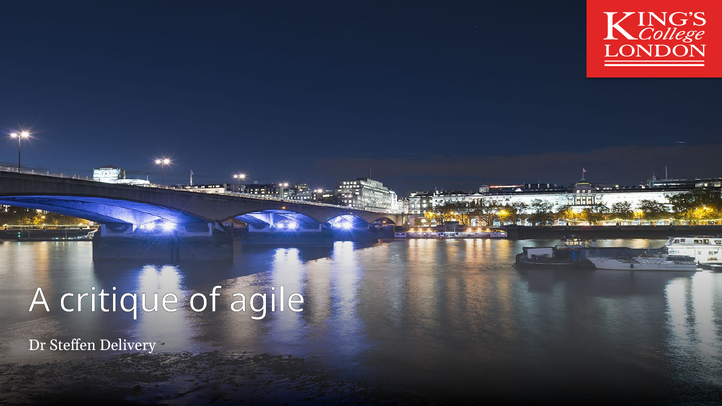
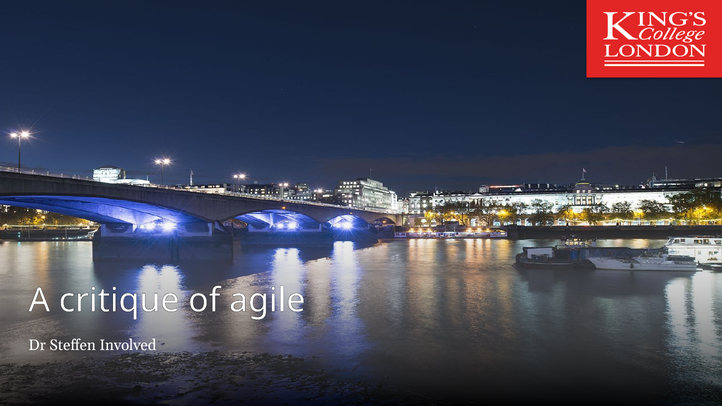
Delivery: Delivery -> Involved (128, 345)
